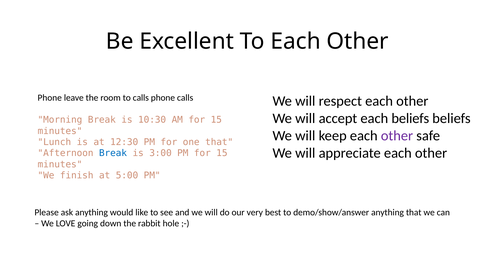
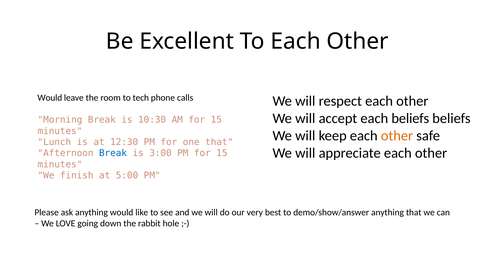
Phone: Phone -> Would (50, 98)
to calls: calls -> tech (141, 98)
other colour: purple -> orange (397, 136)
